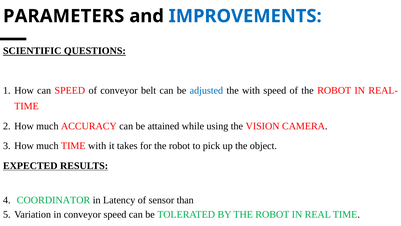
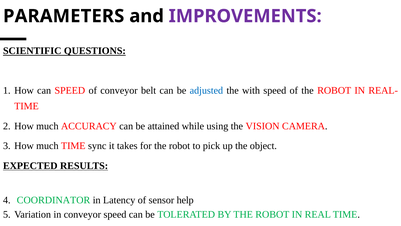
IMPROVEMENTS colour: blue -> purple (245, 16)
TIME with: with -> sync (97, 146)
than: than -> help (185, 200)
